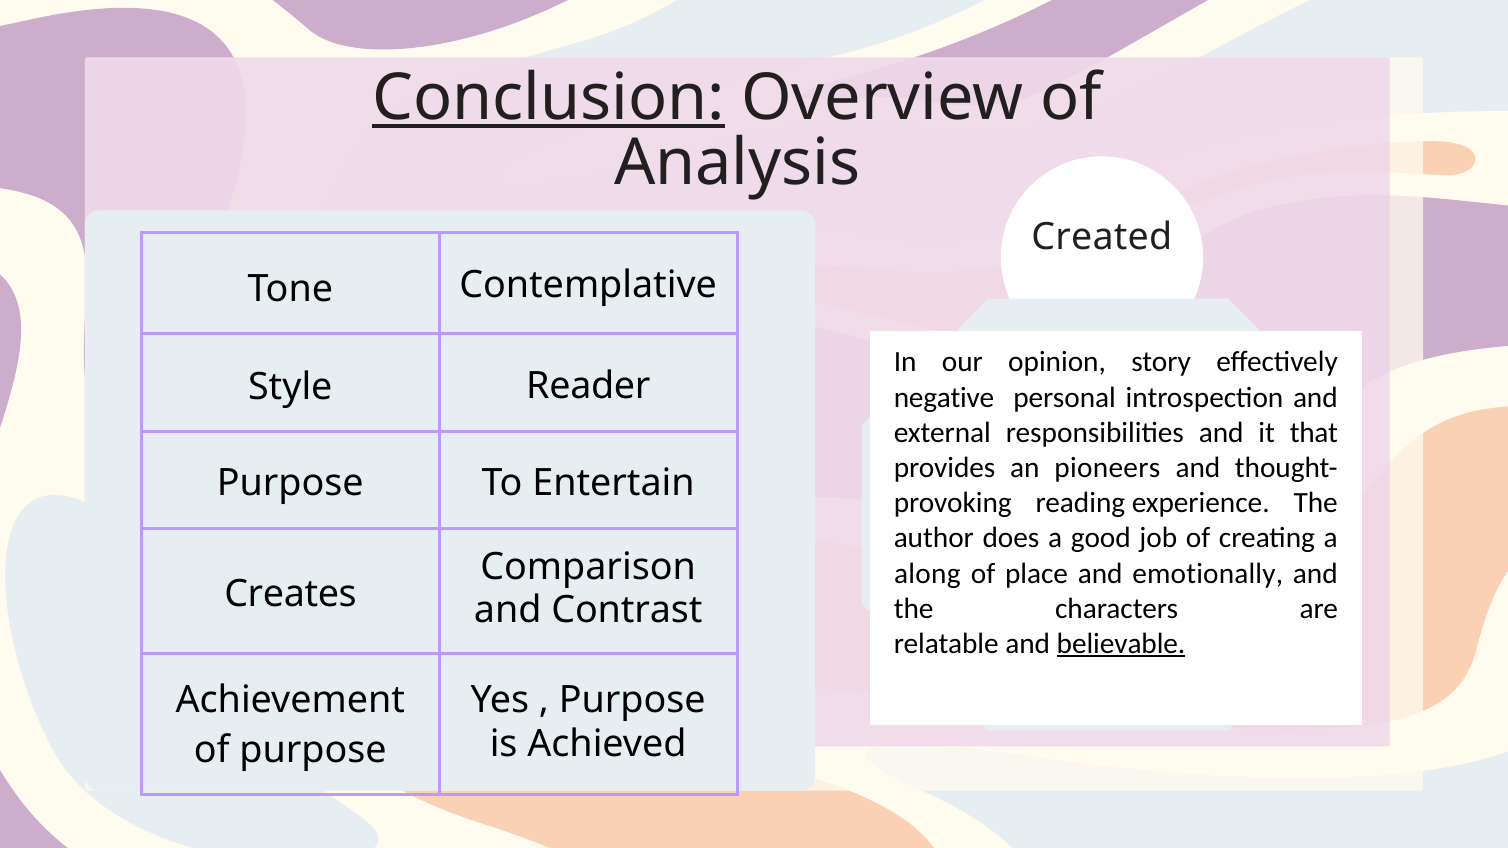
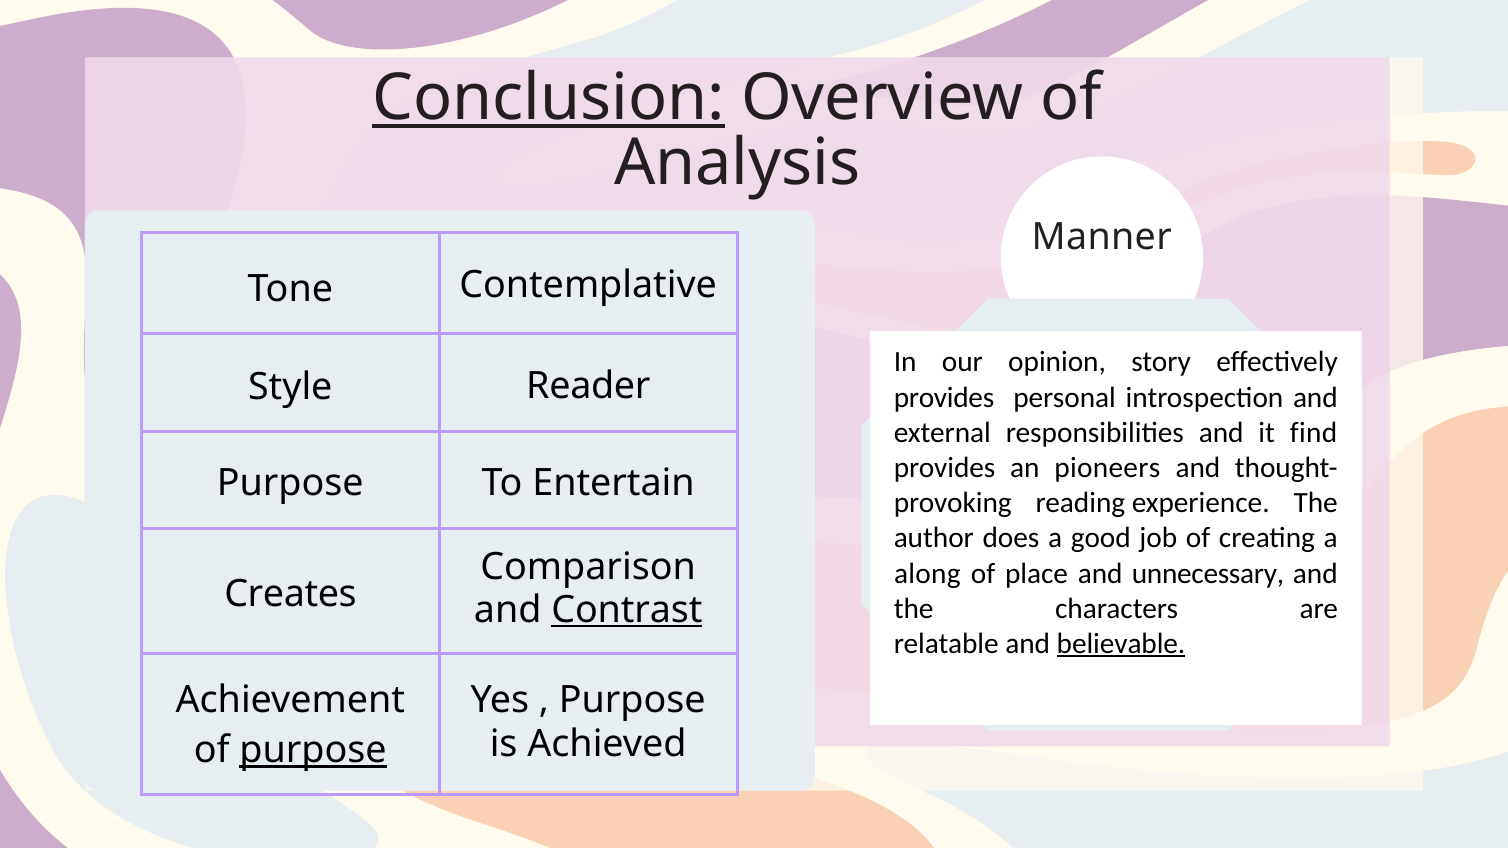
Created: Created -> Manner (1102, 238)
negative: negative -> provides (944, 398)
that: that -> find (1314, 433)
emotionally: emotionally -> unnecessary (1208, 574)
Contrast underline: none -> present (627, 610)
purpose underline: none -> present (313, 750)
